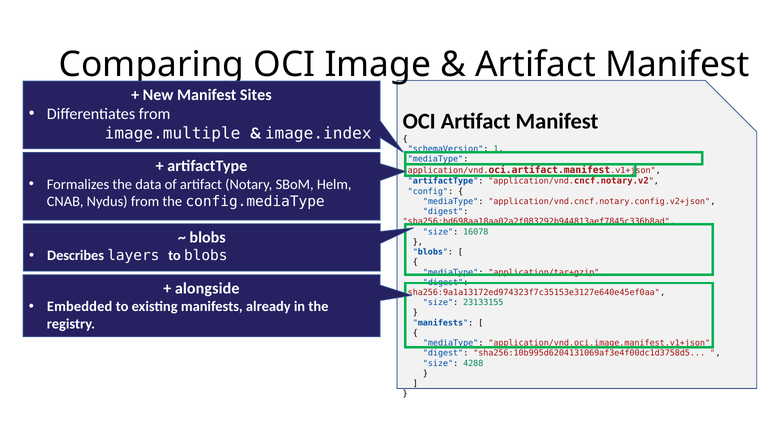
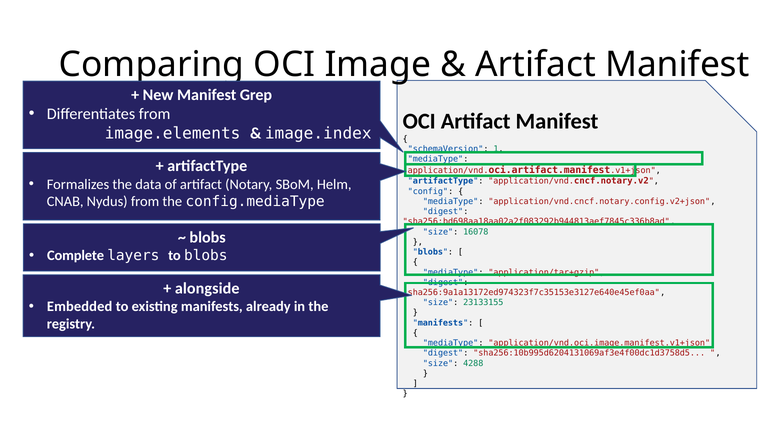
Sites: Sites -> Grep (256, 95)
image.multiple: image.multiple -> image.elements (173, 133)
Describes: Describes -> Complete (76, 255)
